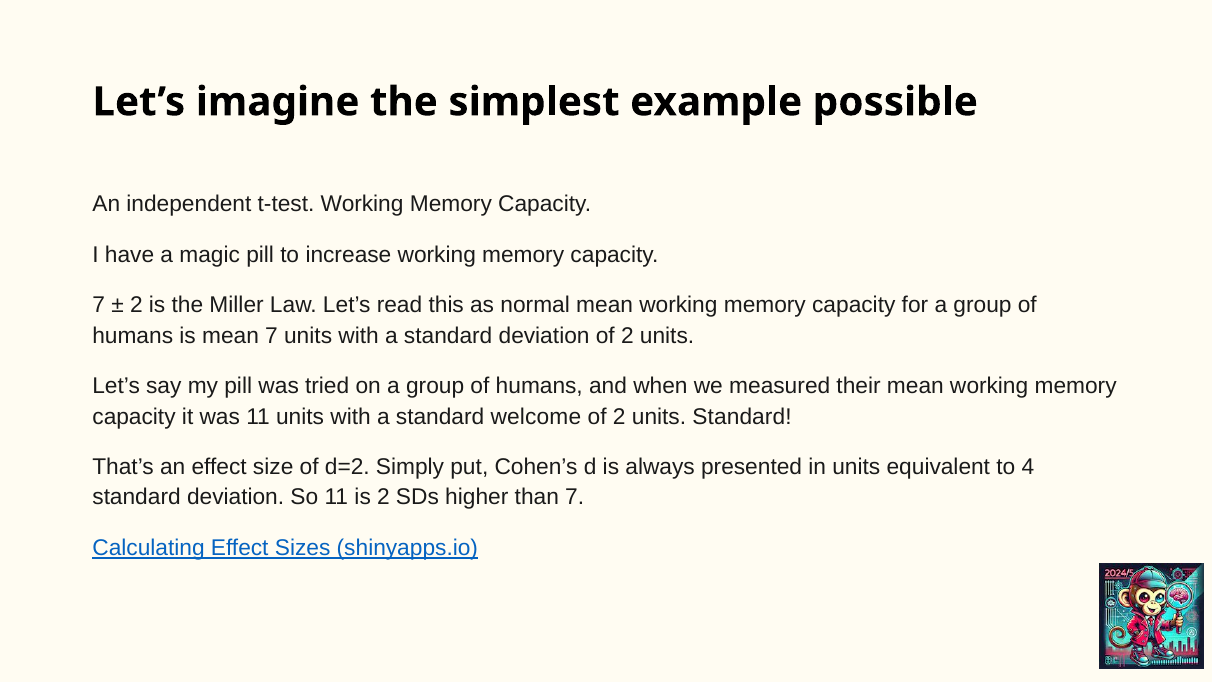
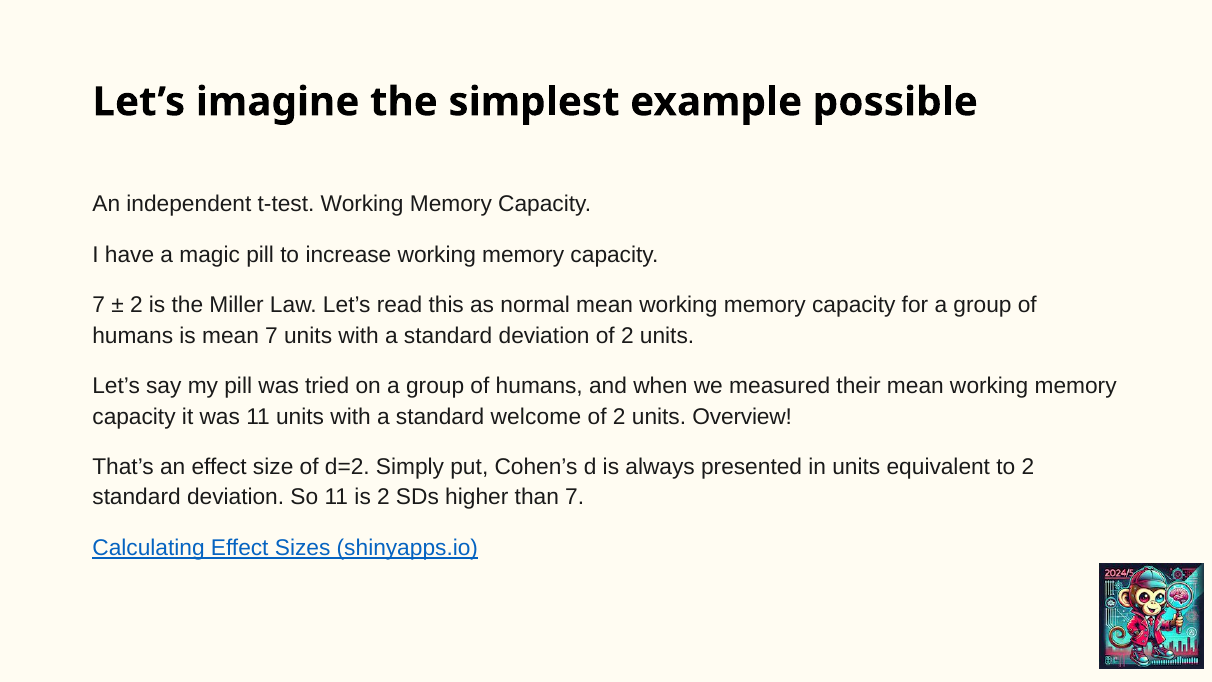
units Standard: Standard -> Overview (742, 416)
to 4: 4 -> 2 (1028, 467)
